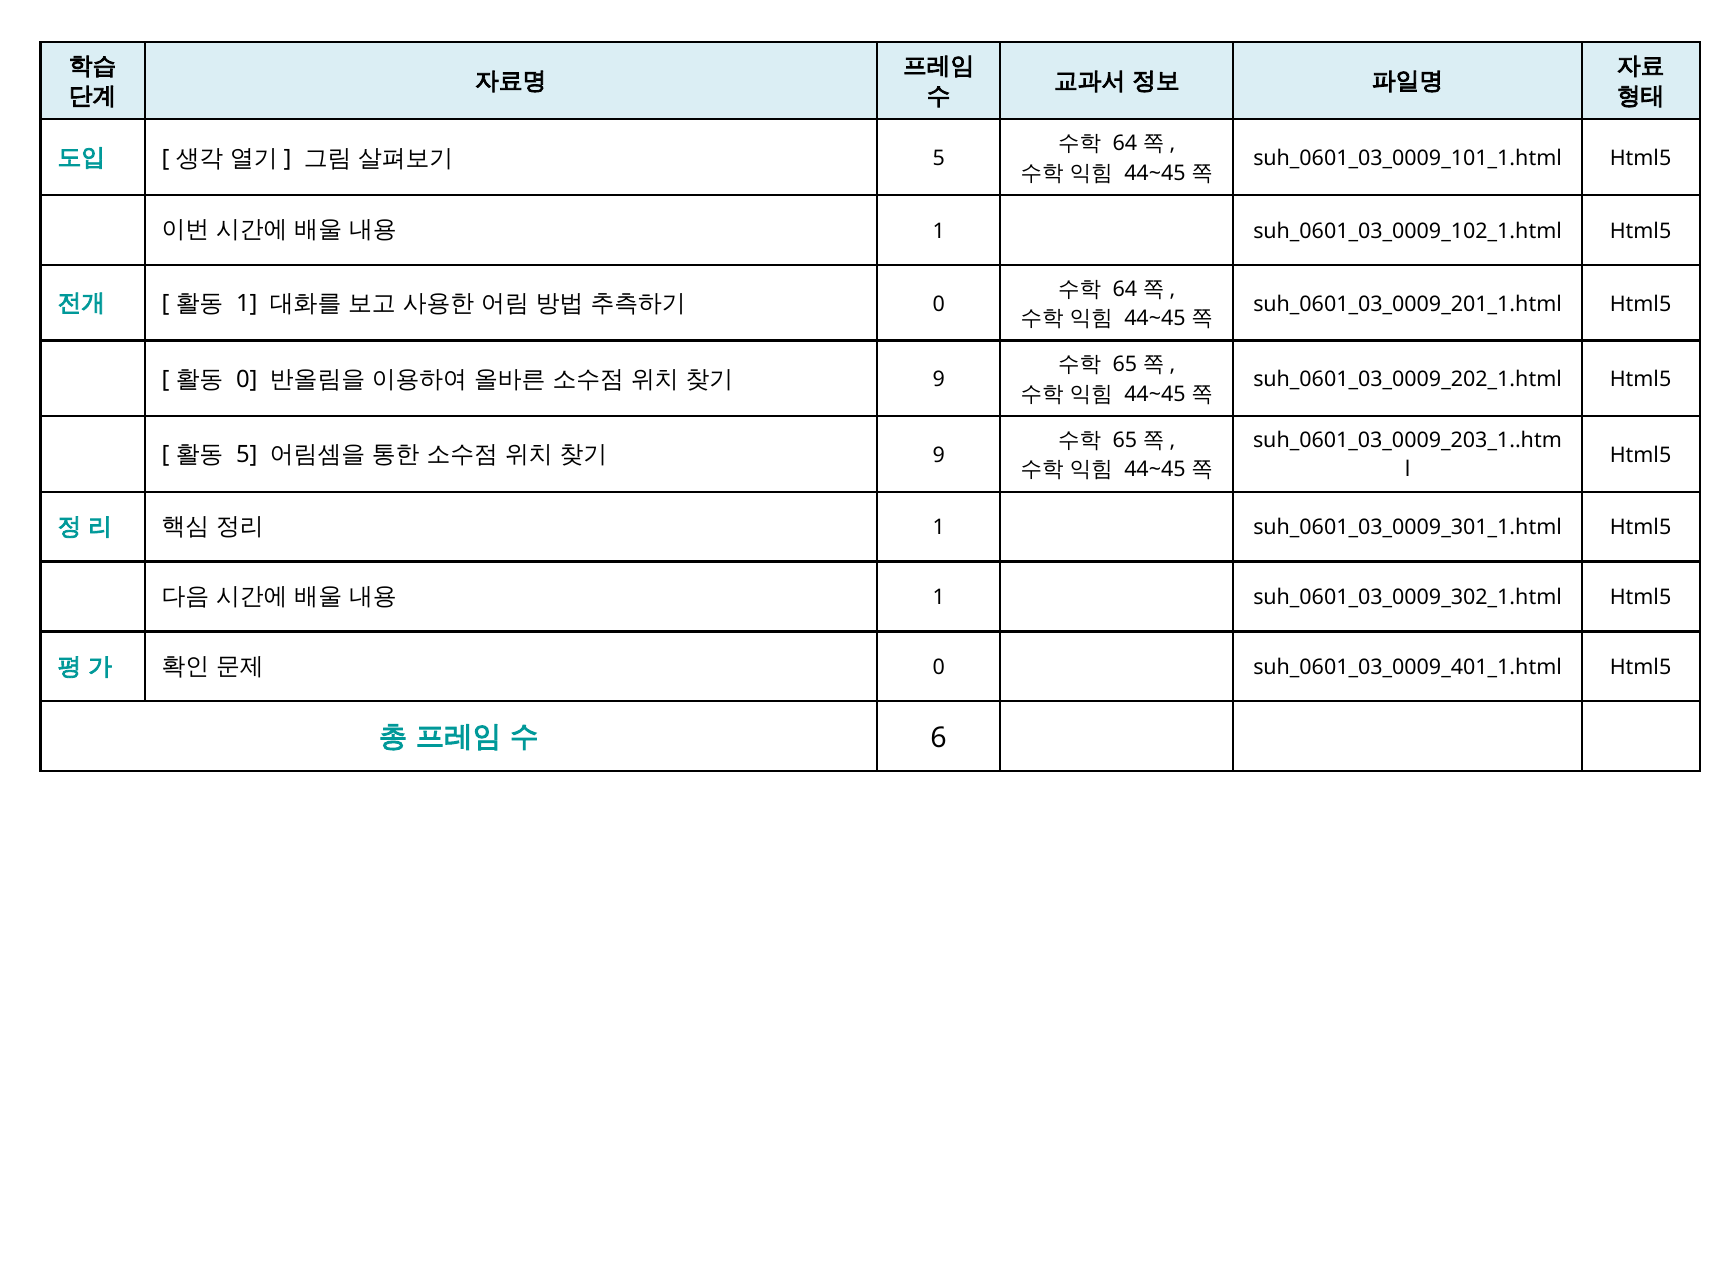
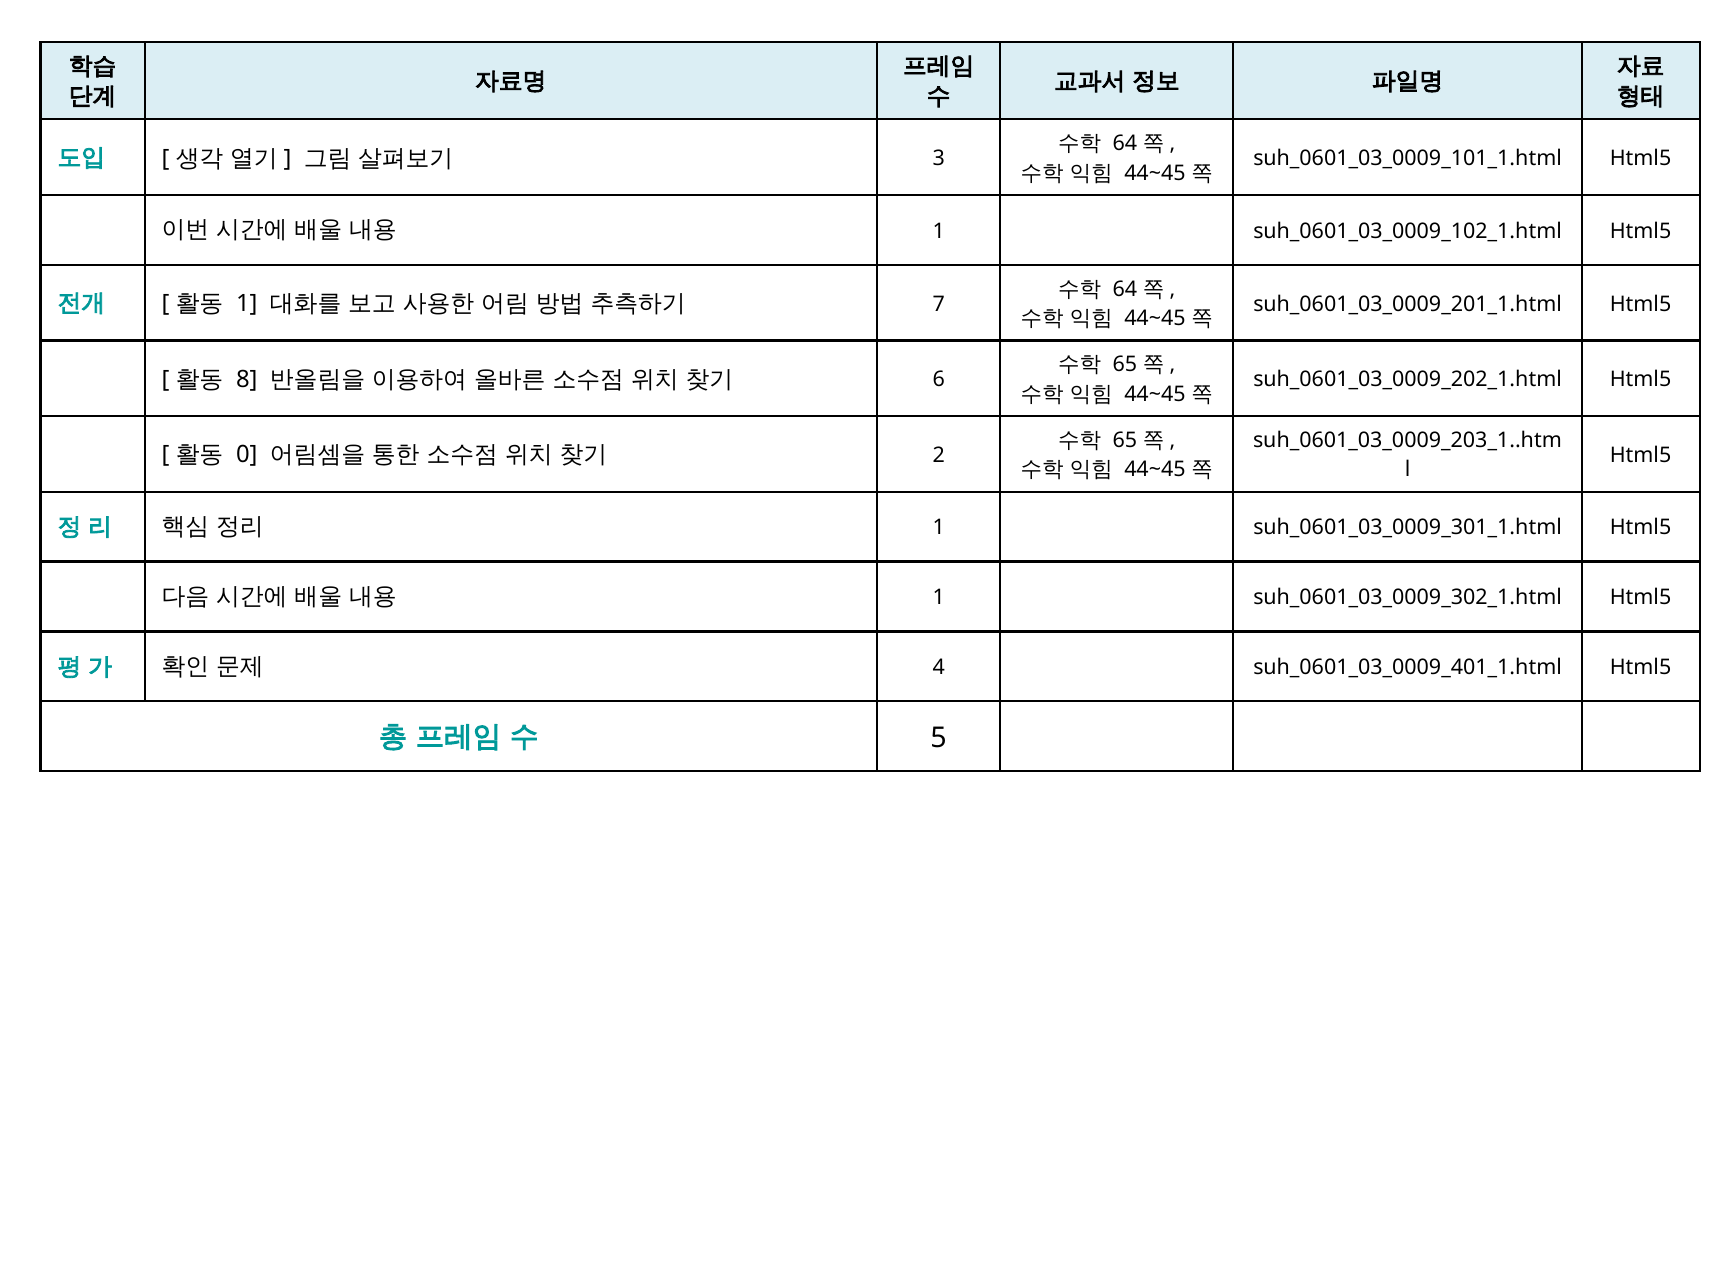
5: 5 -> 3 (939, 158)
0: 0 -> 7 (939, 304)
0: 0 -> 8 (247, 379)
9: 9 -> 6 (939, 379)
5: 5 -> 0 (247, 455)
9: 9 -> 2 (939, 455)
0: 0 -> 4 (939, 668)
6: 6 -> 5 (939, 738)
